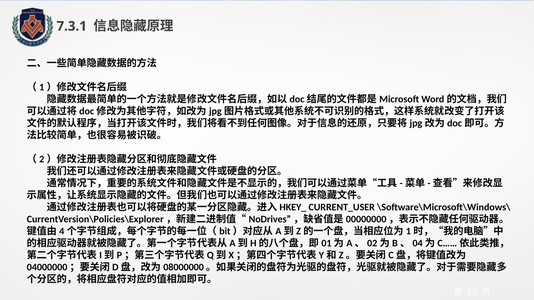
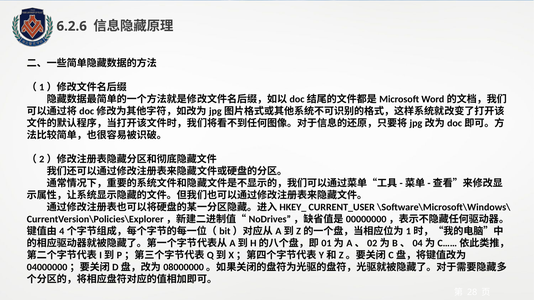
7.3.1: 7.3.1 -> 6.2.6 (72, 26)
